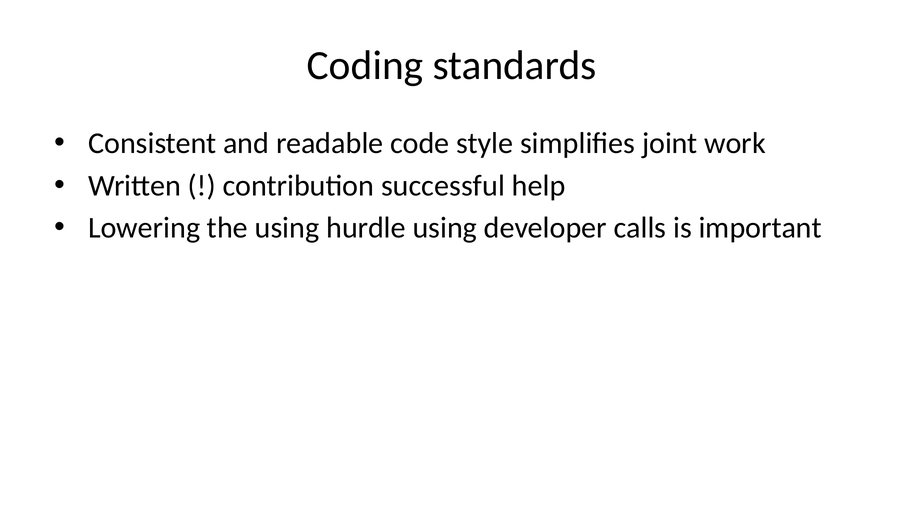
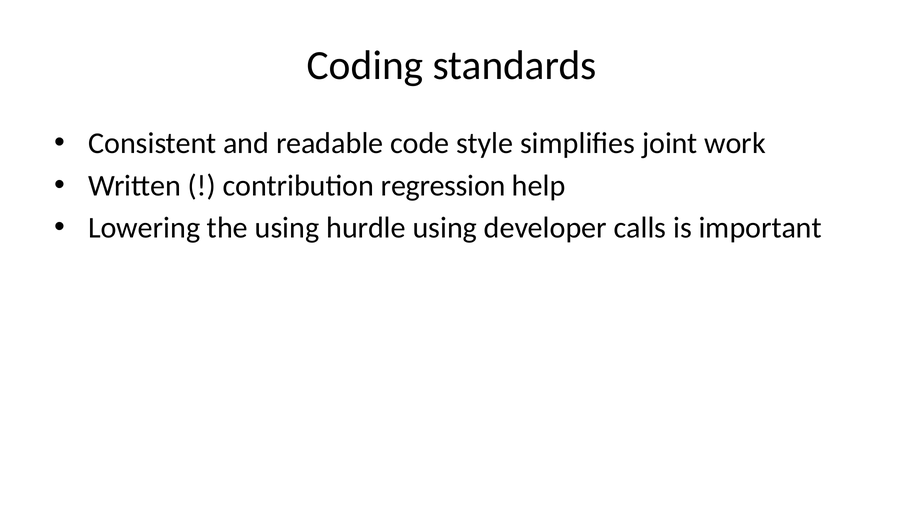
successful: successful -> regression (443, 186)
